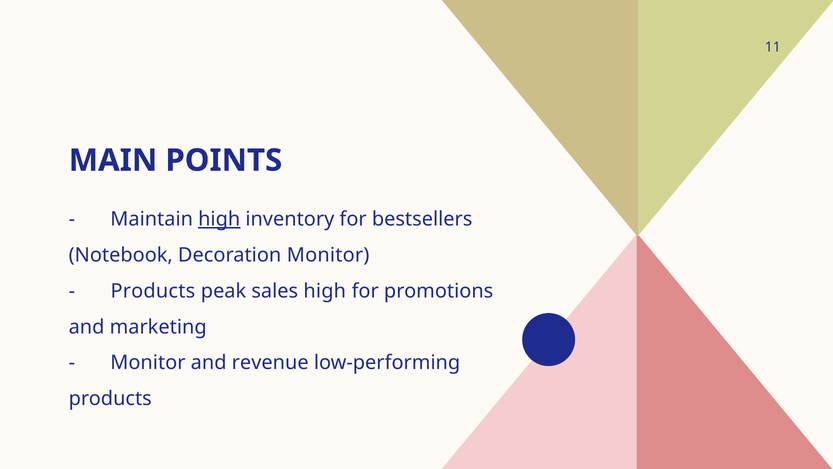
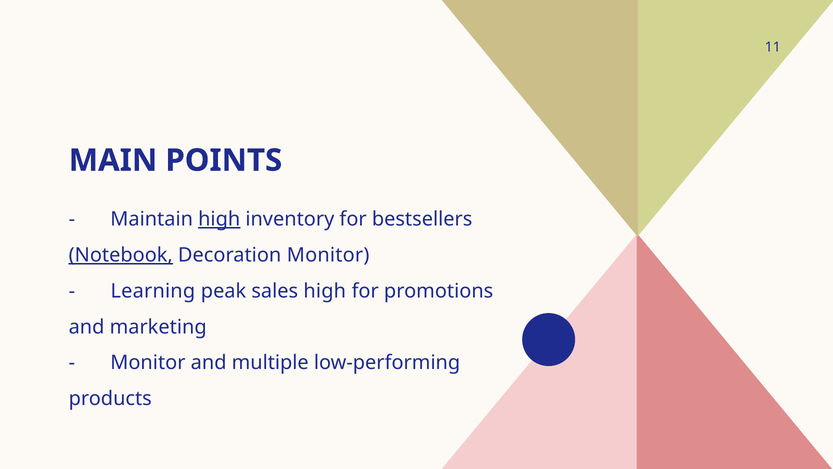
Notebook underline: none -> present (121, 255)
Products: Products -> Learning (153, 291)
revenue: revenue -> multiple (270, 363)
